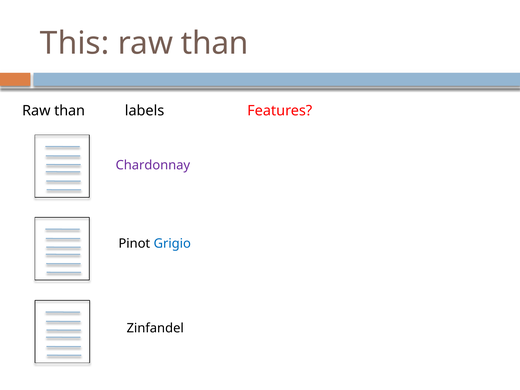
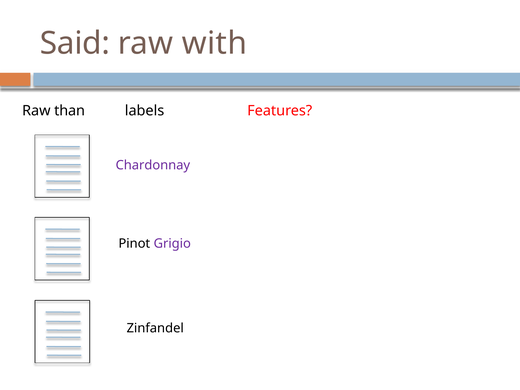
This: This -> Said (75, 43)
than: than -> with (214, 43)
Grigio colour: blue -> purple (172, 243)
